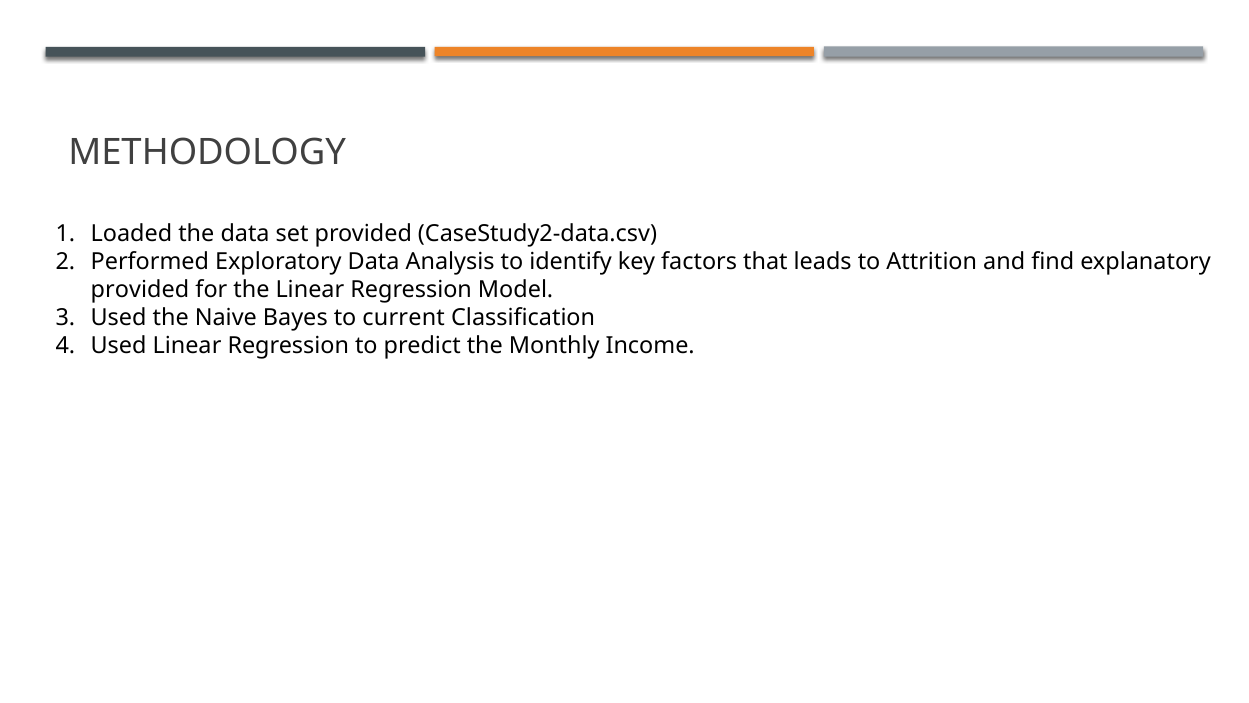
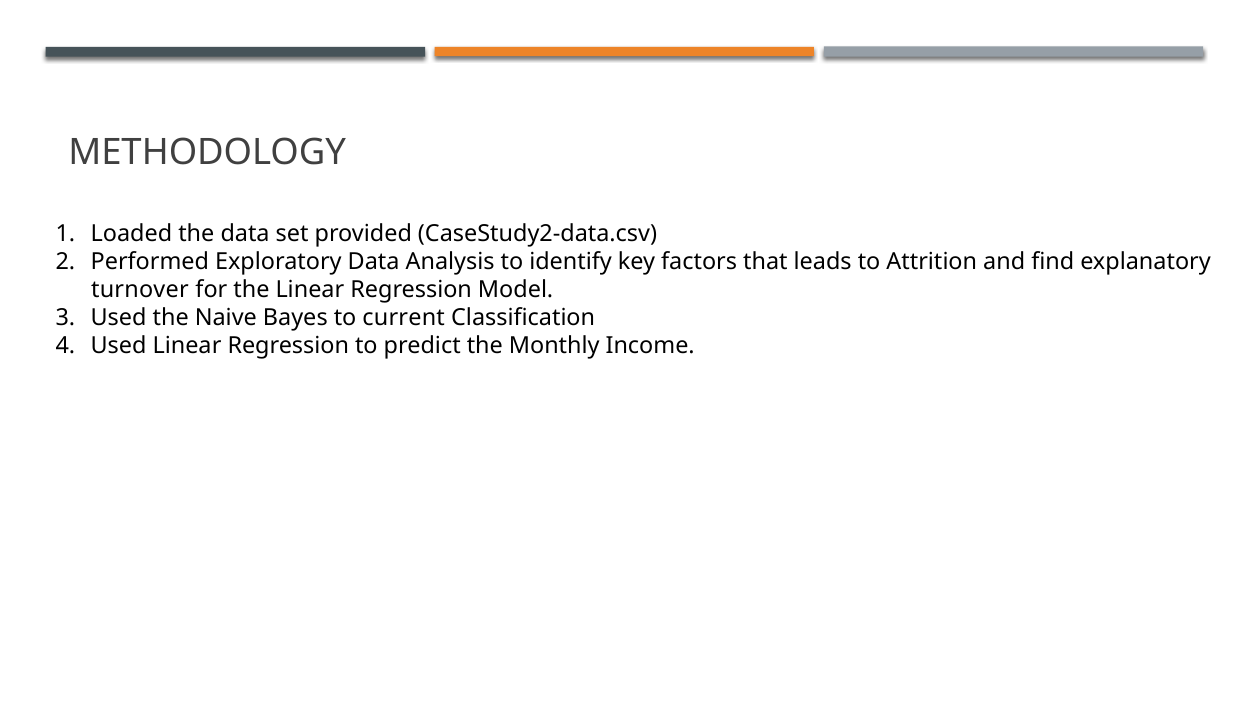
provided: provided -> turnover (140, 290)
